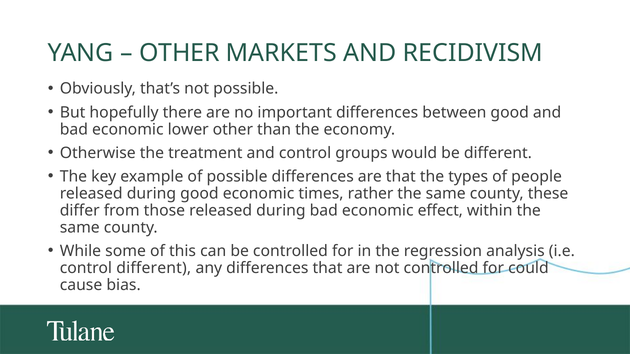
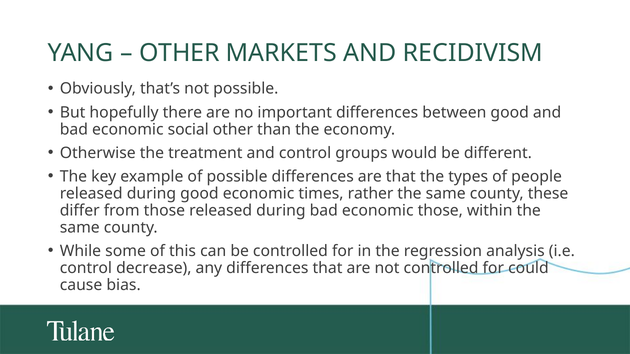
lower: lower -> social (188, 129)
economic effect: effect -> those (440, 211)
control different: different -> decrease (154, 268)
